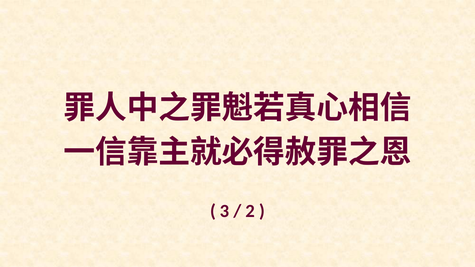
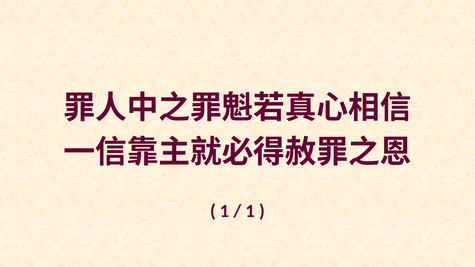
3: 3 -> 1 (225, 211)
2: 2 -> 1 (250, 211)
